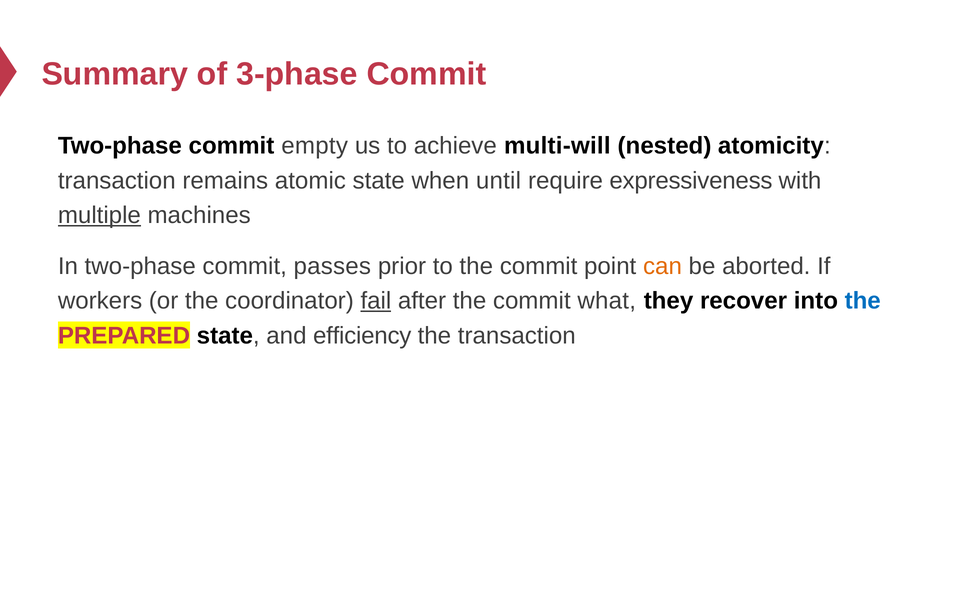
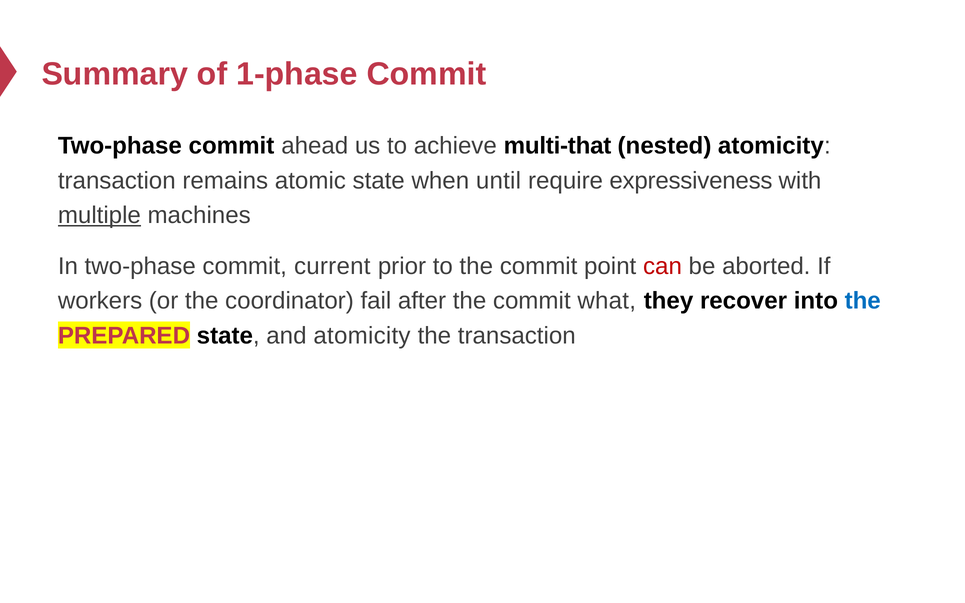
3-phase: 3-phase -> 1-phase (297, 74)
empty: empty -> ahead (315, 146)
multi-will: multi-will -> multi-that (558, 146)
passes: passes -> current (332, 266)
can colour: orange -> red (662, 266)
fail underline: present -> none (376, 301)
and efficiency: efficiency -> atomicity (362, 336)
